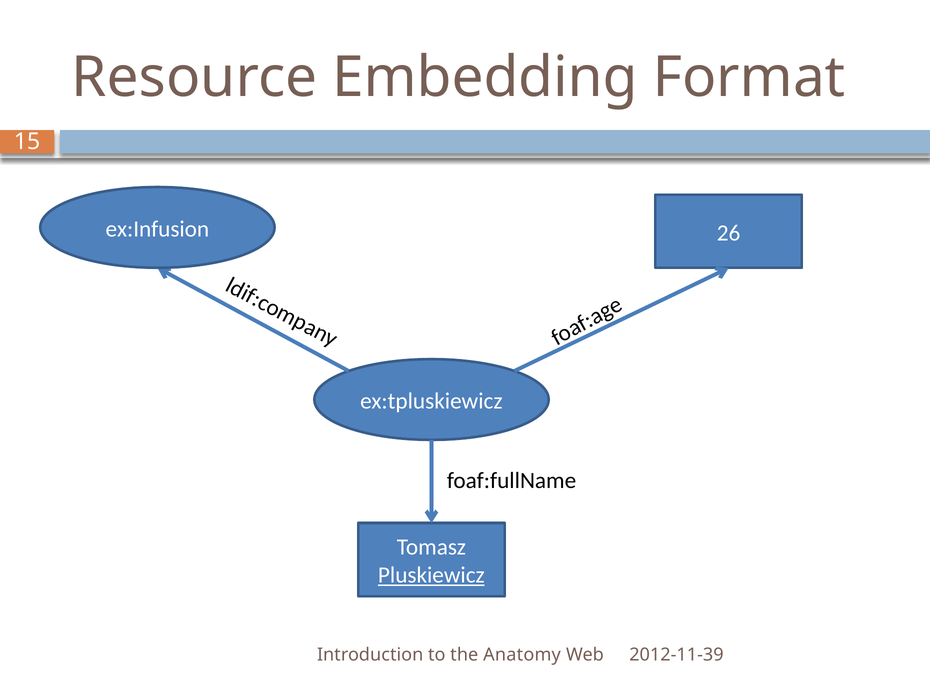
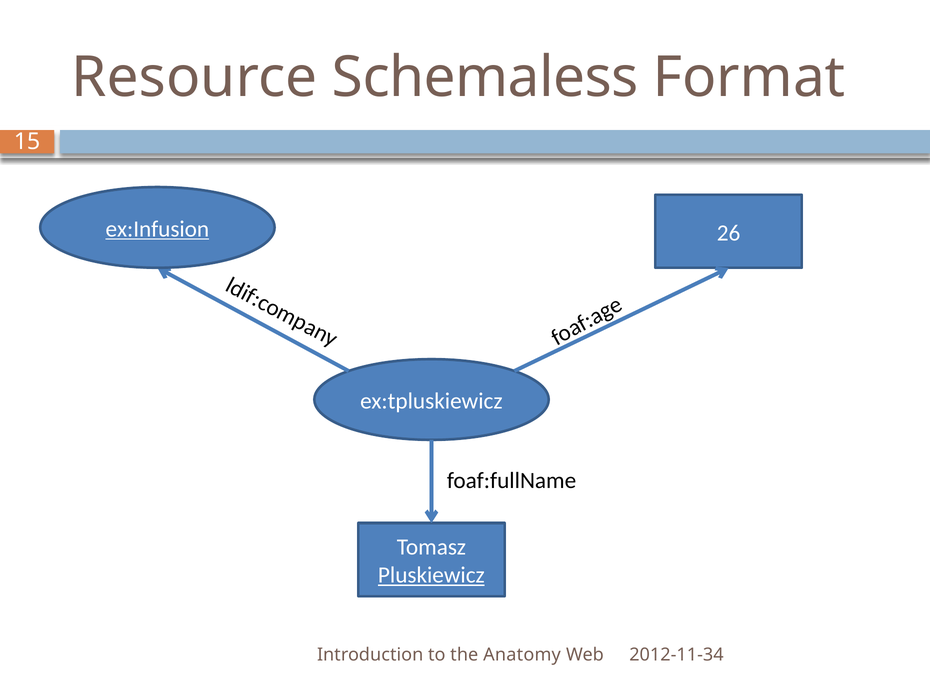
Embedding: Embedding -> Schemaless (485, 78)
ex:Infusion underline: none -> present (157, 229)
2012-11-39: 2012-11-39 -> 2012-11-34 (676, 655)
